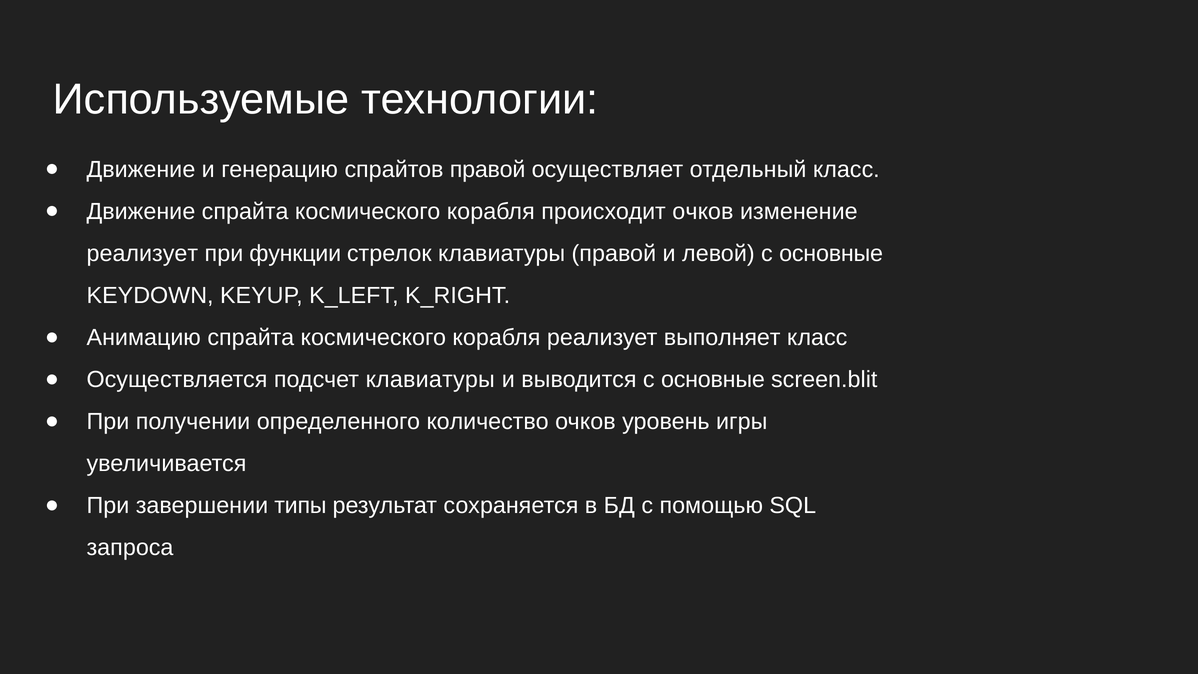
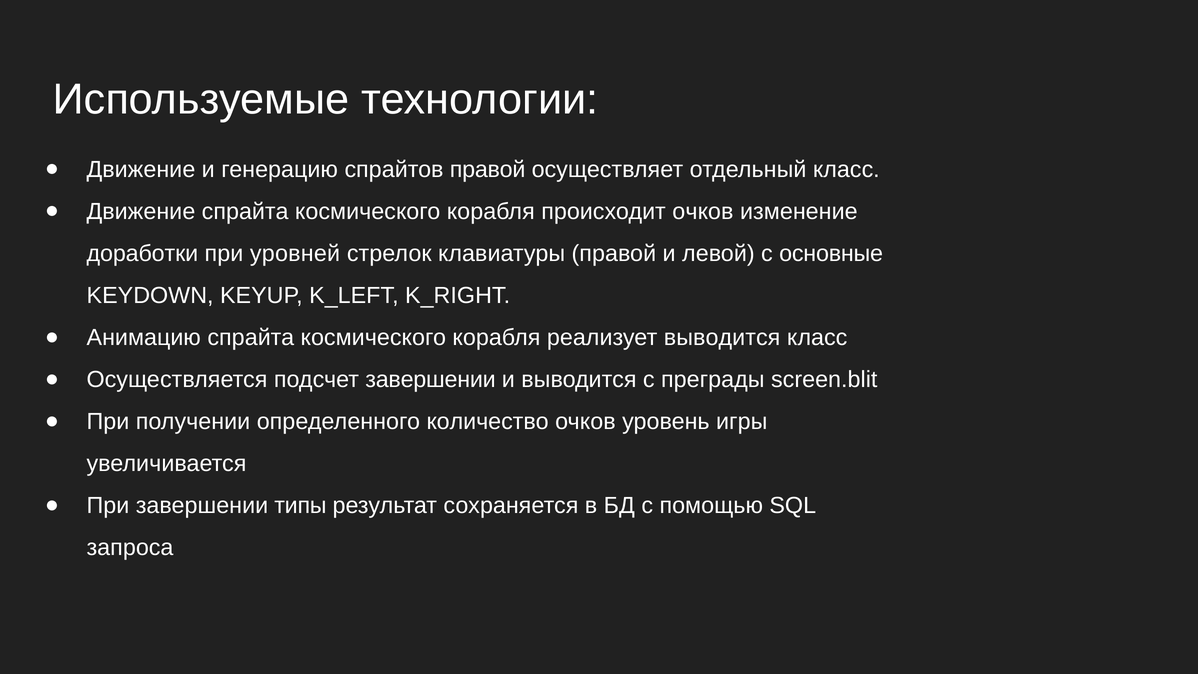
реализует: реализует -> доработки (142, 253)
функции: функции -> уровней (295, 253)
реализует выполняет: выполняет -> выводится (722, 338)
подсчет клавиатуры: клавиатуры -> завершении (430, 380)
выводится с основные: основные -> преграды (713, 380)
